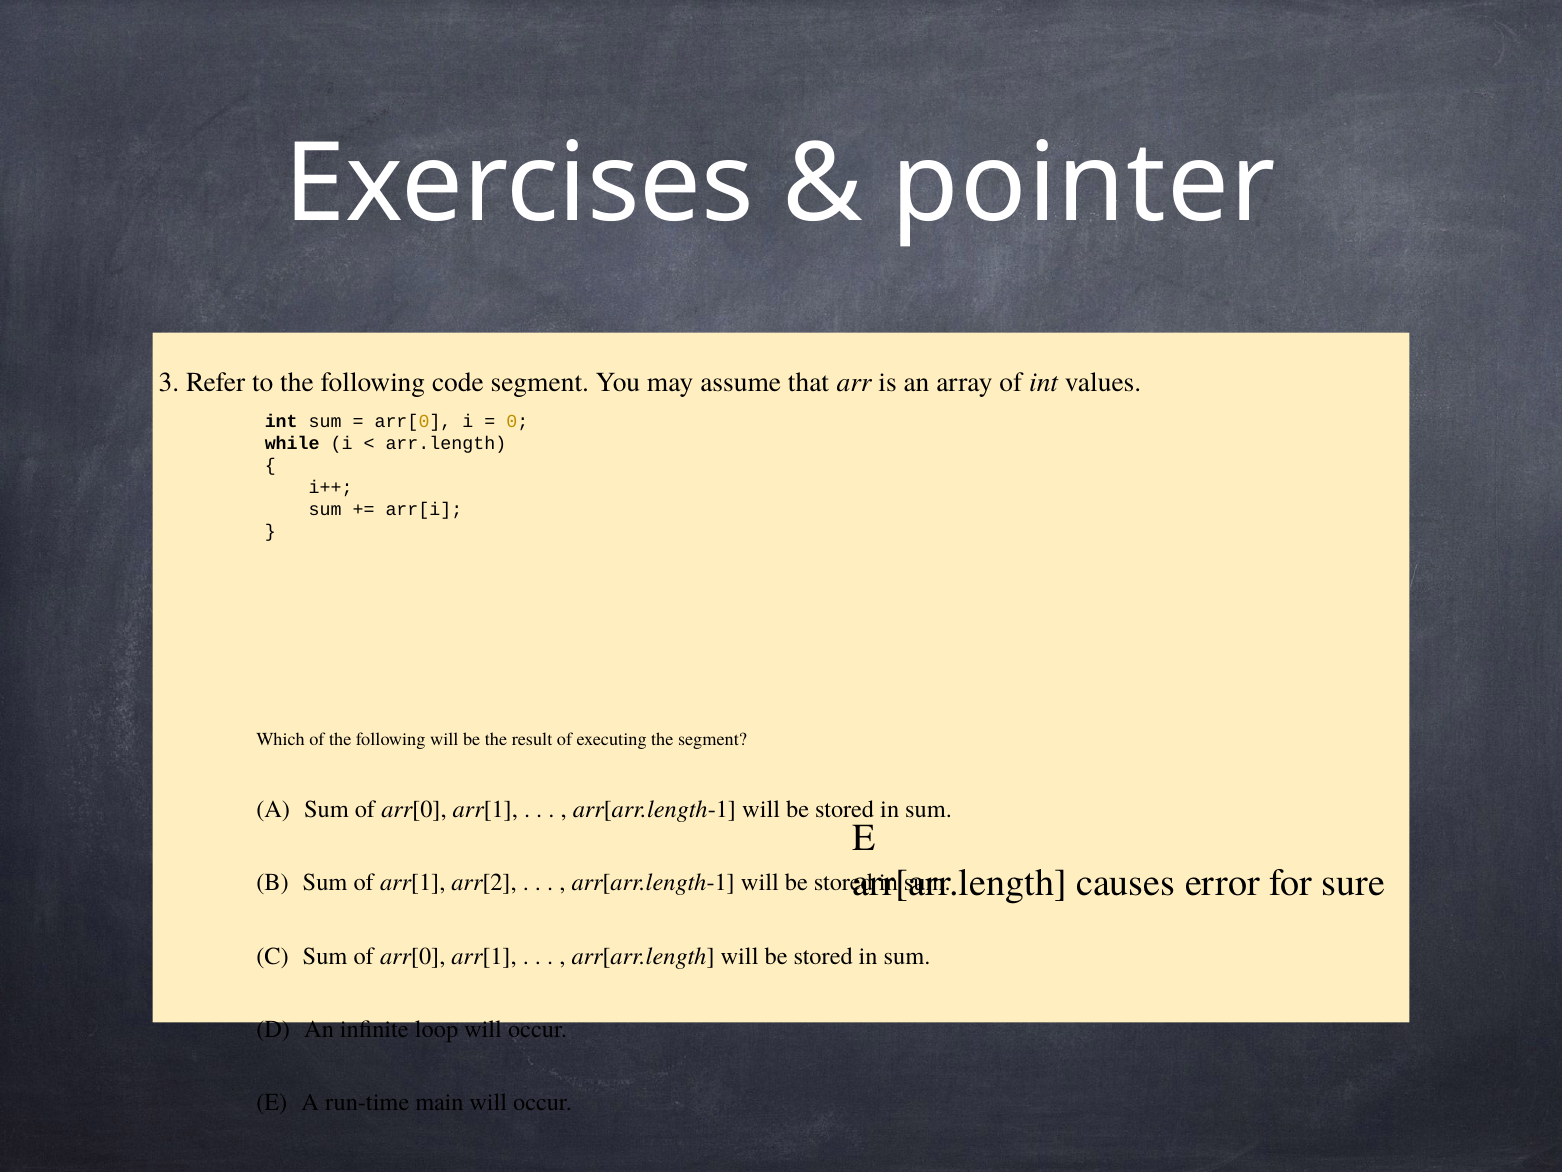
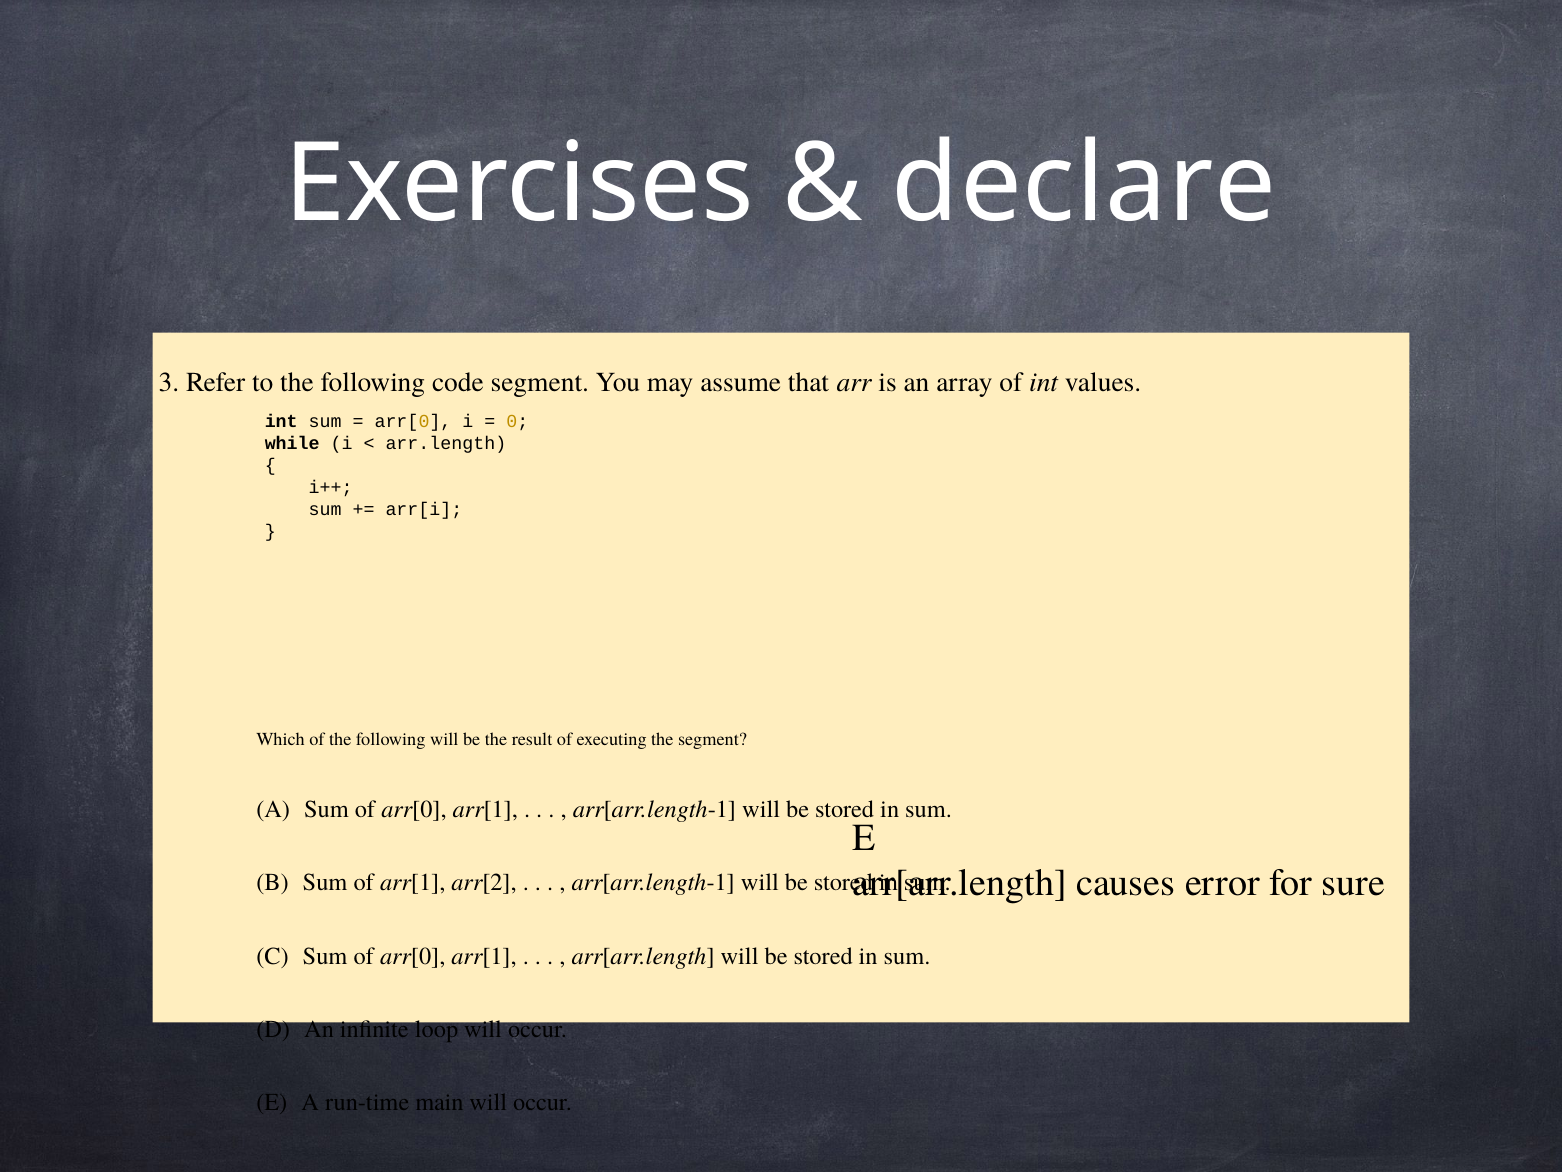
pointer: pointer -> declare (1084, 185)
